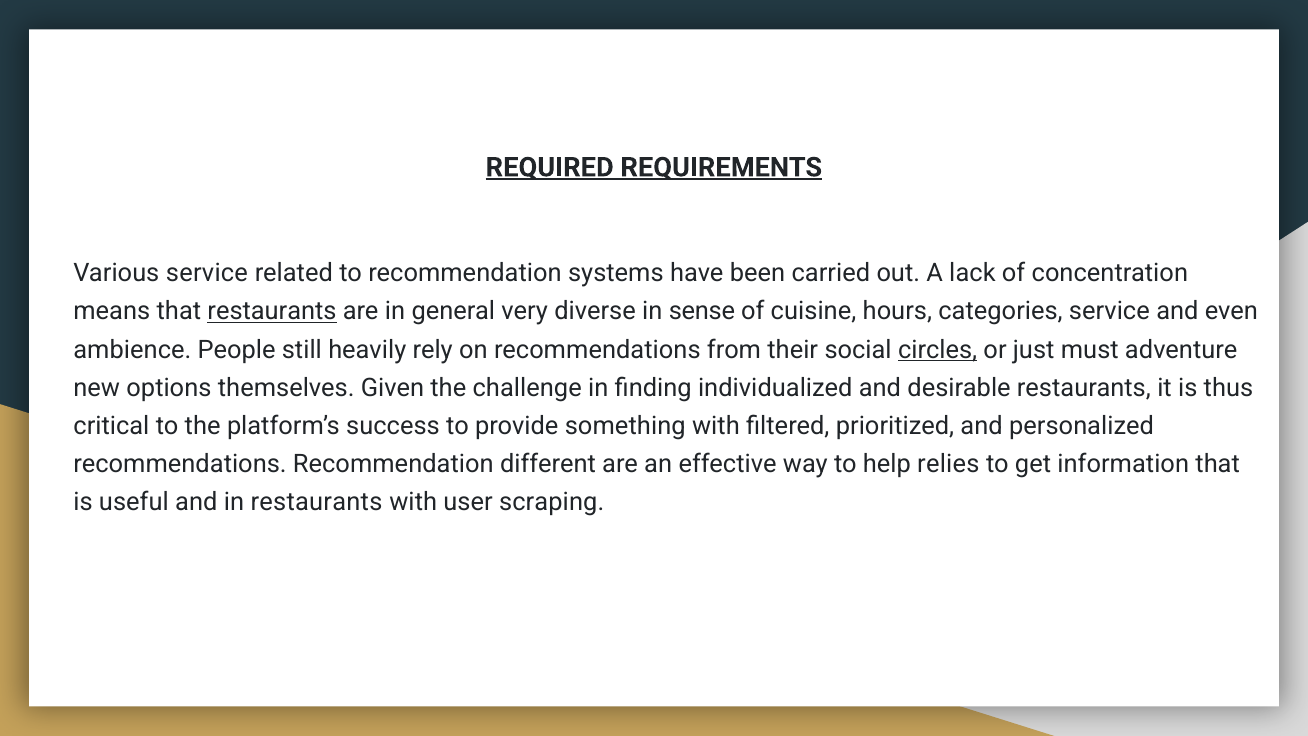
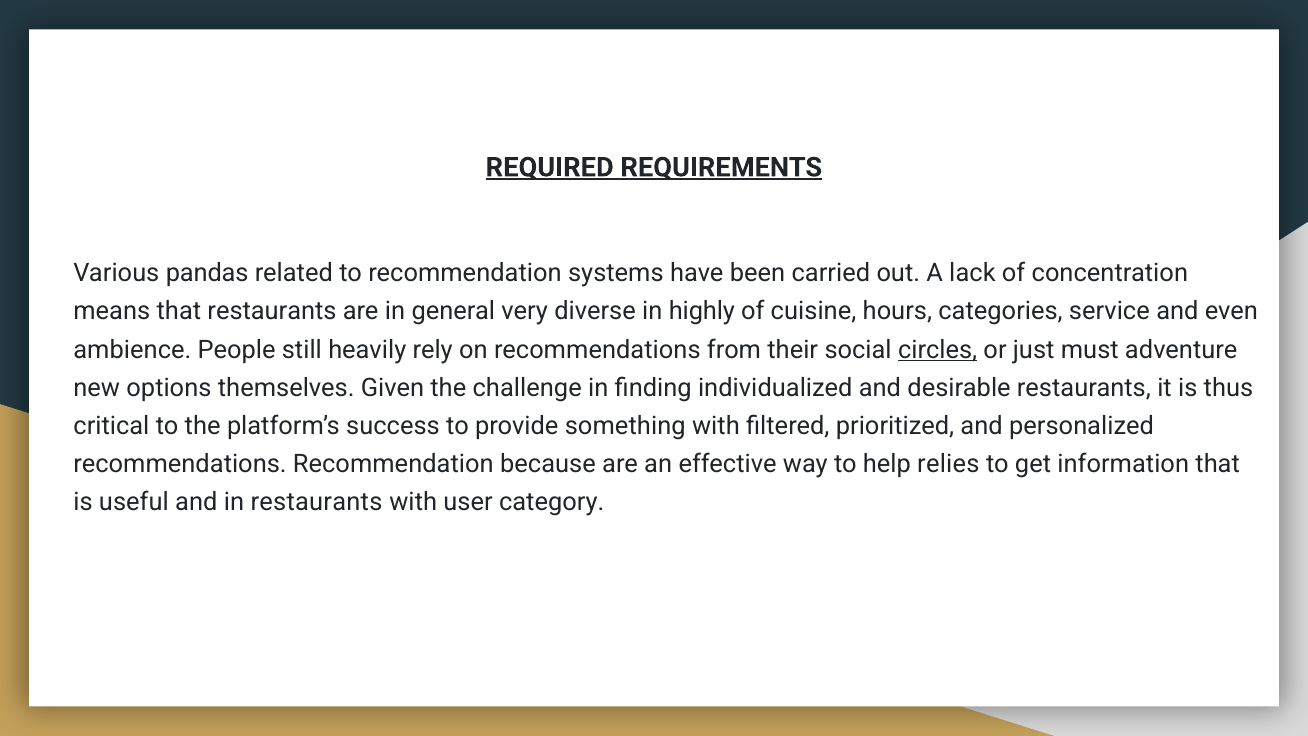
Various service: service -> pandas (207, 273)
restaurants underline: present -> none (272, 311)
sense: sense -> highly (702, 311)
different: different -> because (548, 464)
scraping: scraping -> category (552, 502)
